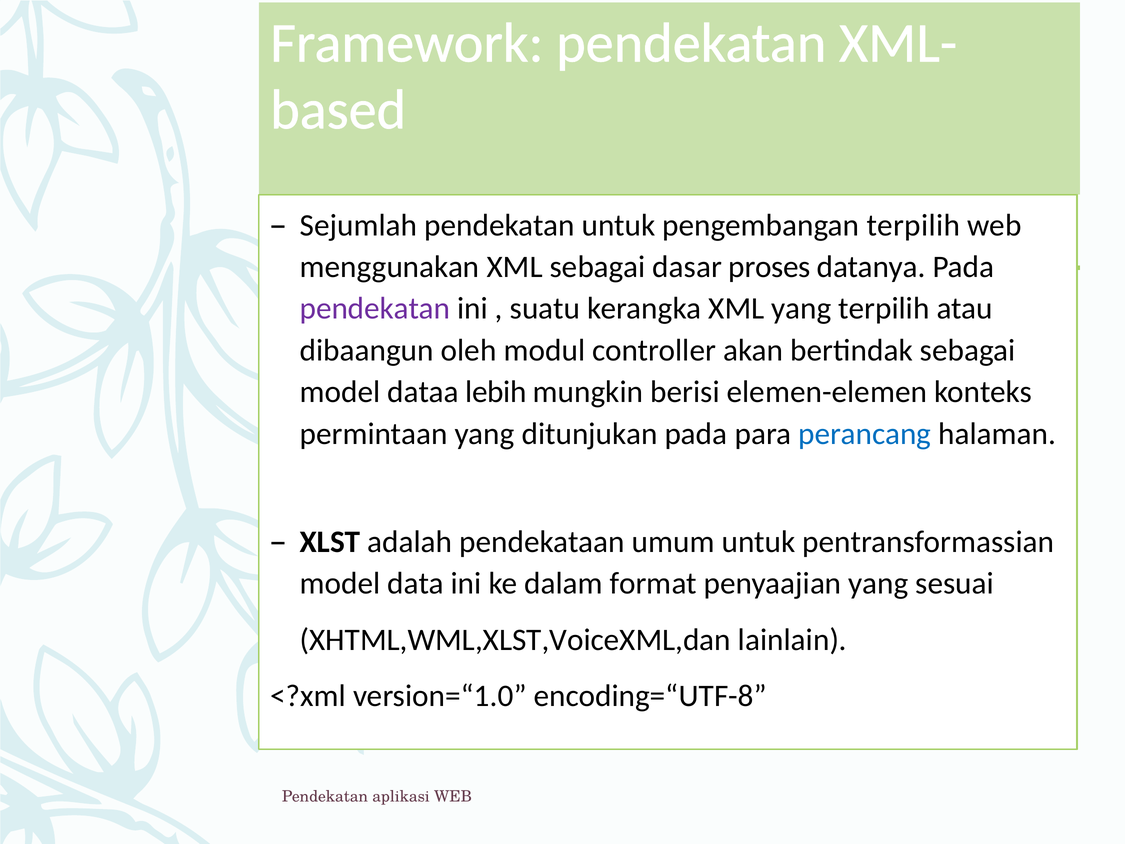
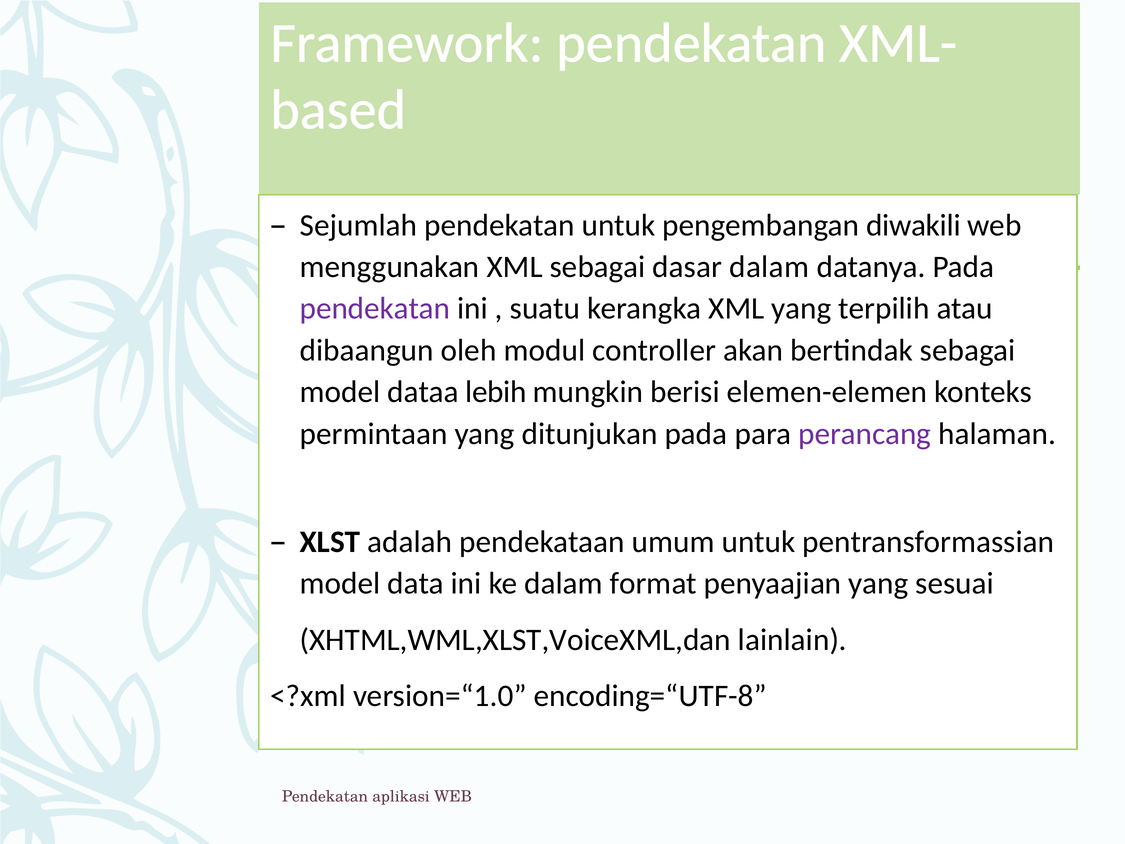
pengembangan terpilih: terpilih -> diwakili (914, 225)
dasar proses: proses -> dalam (769, 267)
perancang colour: blue -> purple (865, 434)
